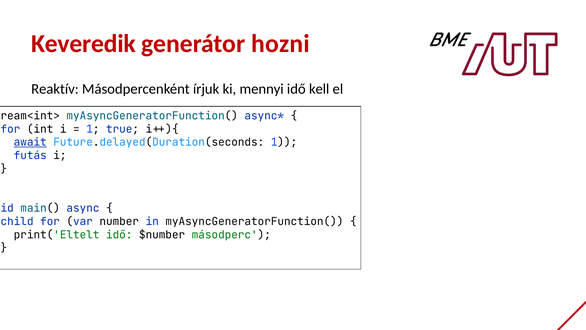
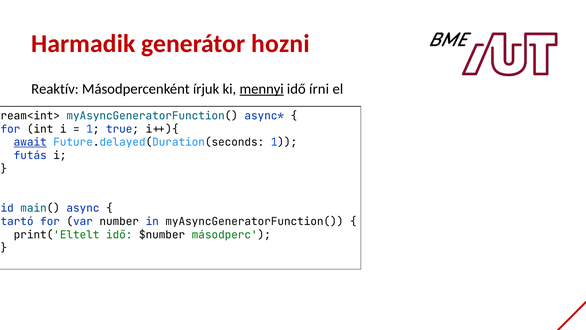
Keveredik: Keveredik -> Harmadik (83, 44)
mennyi underline: none -> present (262, 89)
kell: kell -> írni (319, 89)
child: child -> tartó (17, 221)
